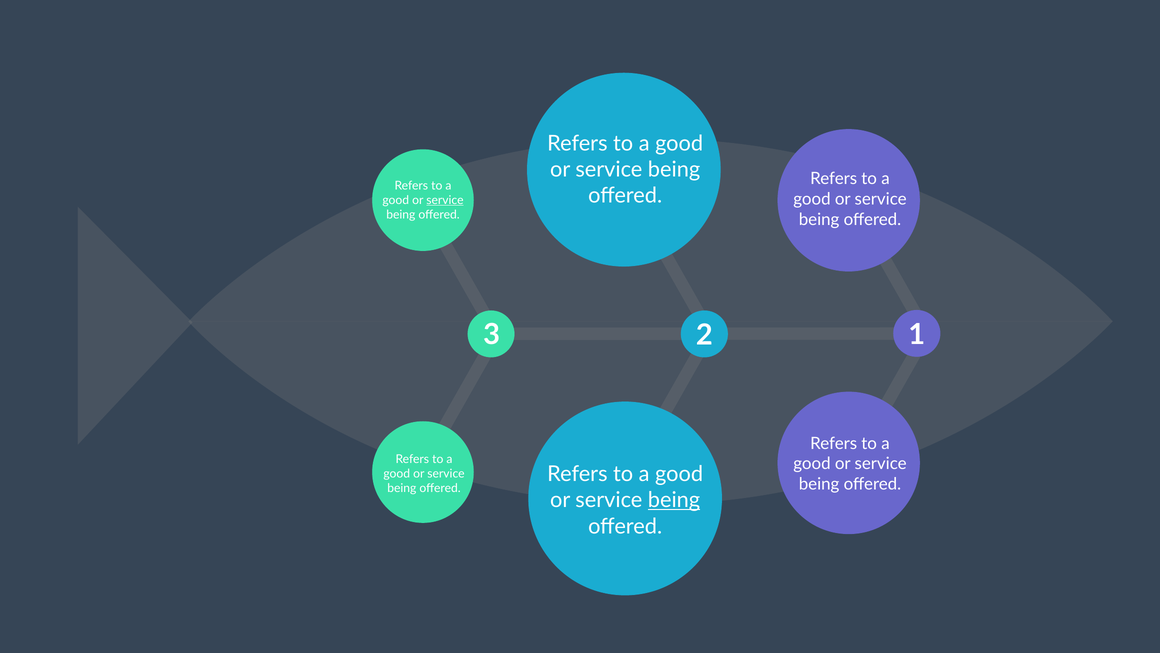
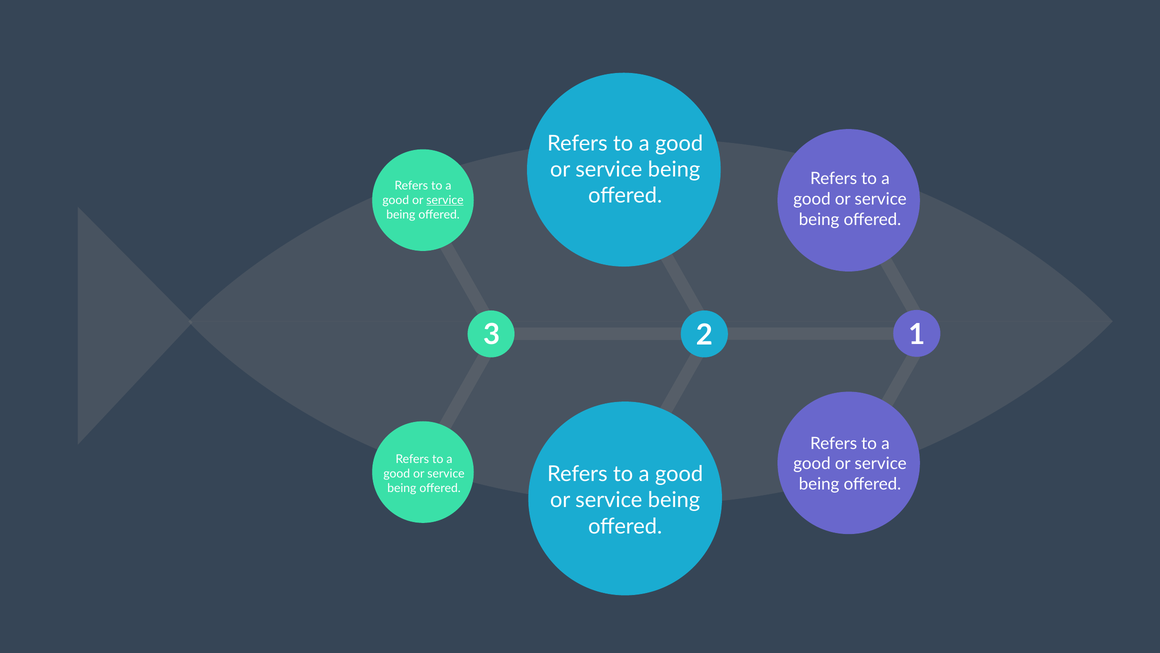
being underline: present -> none (674, 500)
